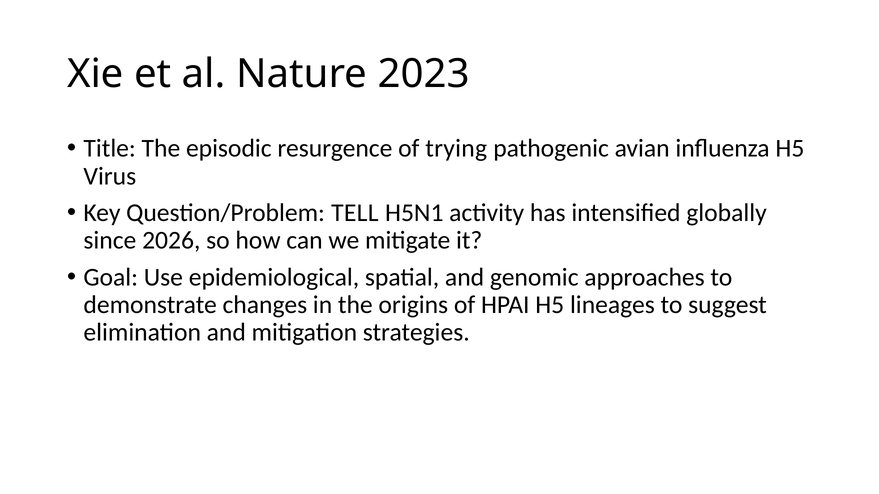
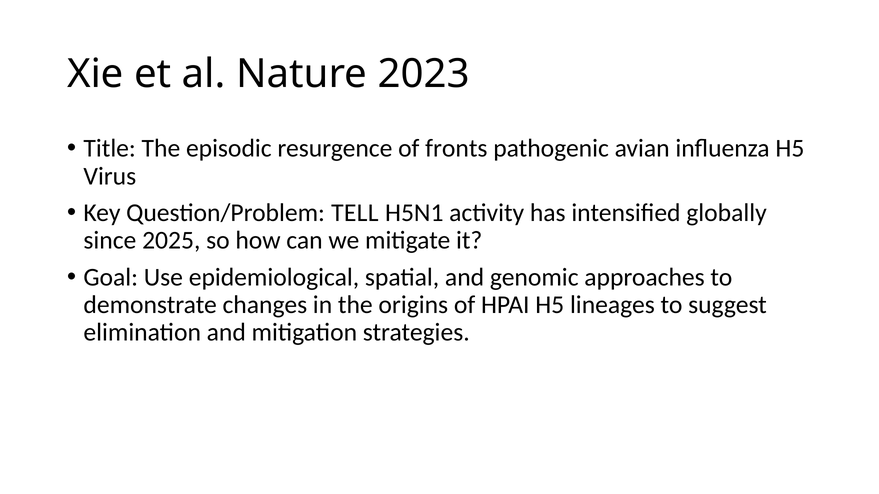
trying: trying -> fronts (456, 149)
2026: 2026 -> 2025 (171, 241)
